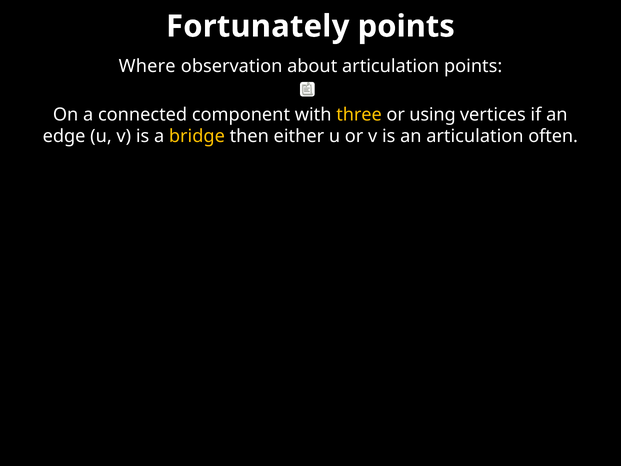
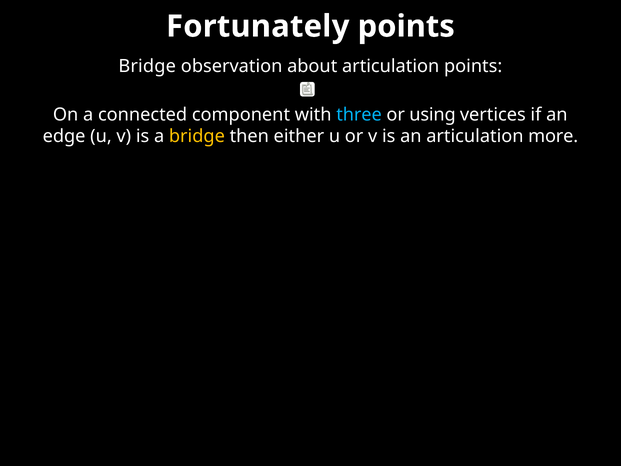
Where: Where -> Bridge (147, 66)
three colour: yellow -> light blue (359, 115)
often: often -> more (553, 136)
